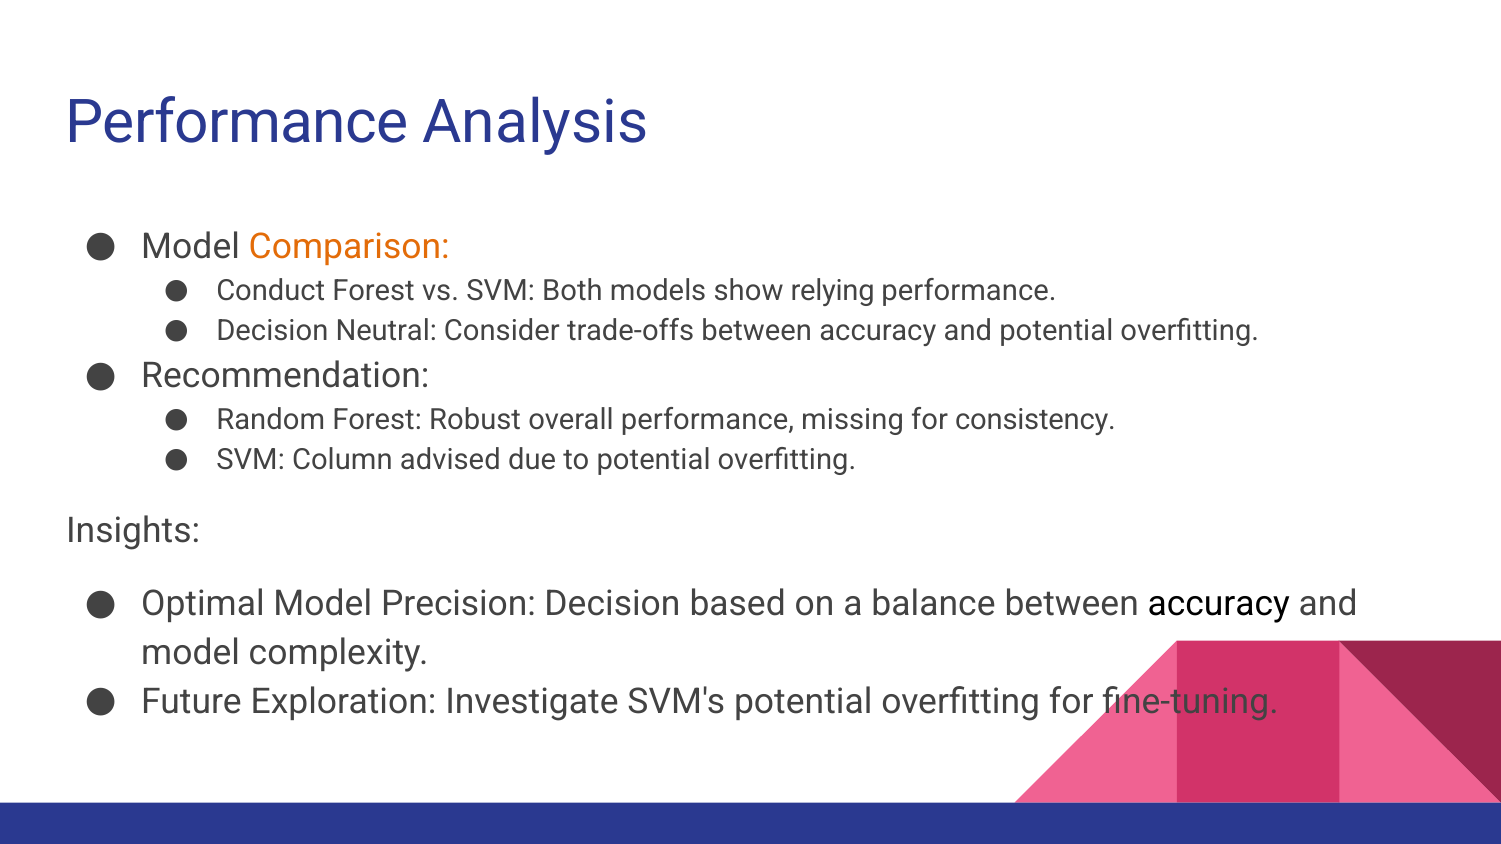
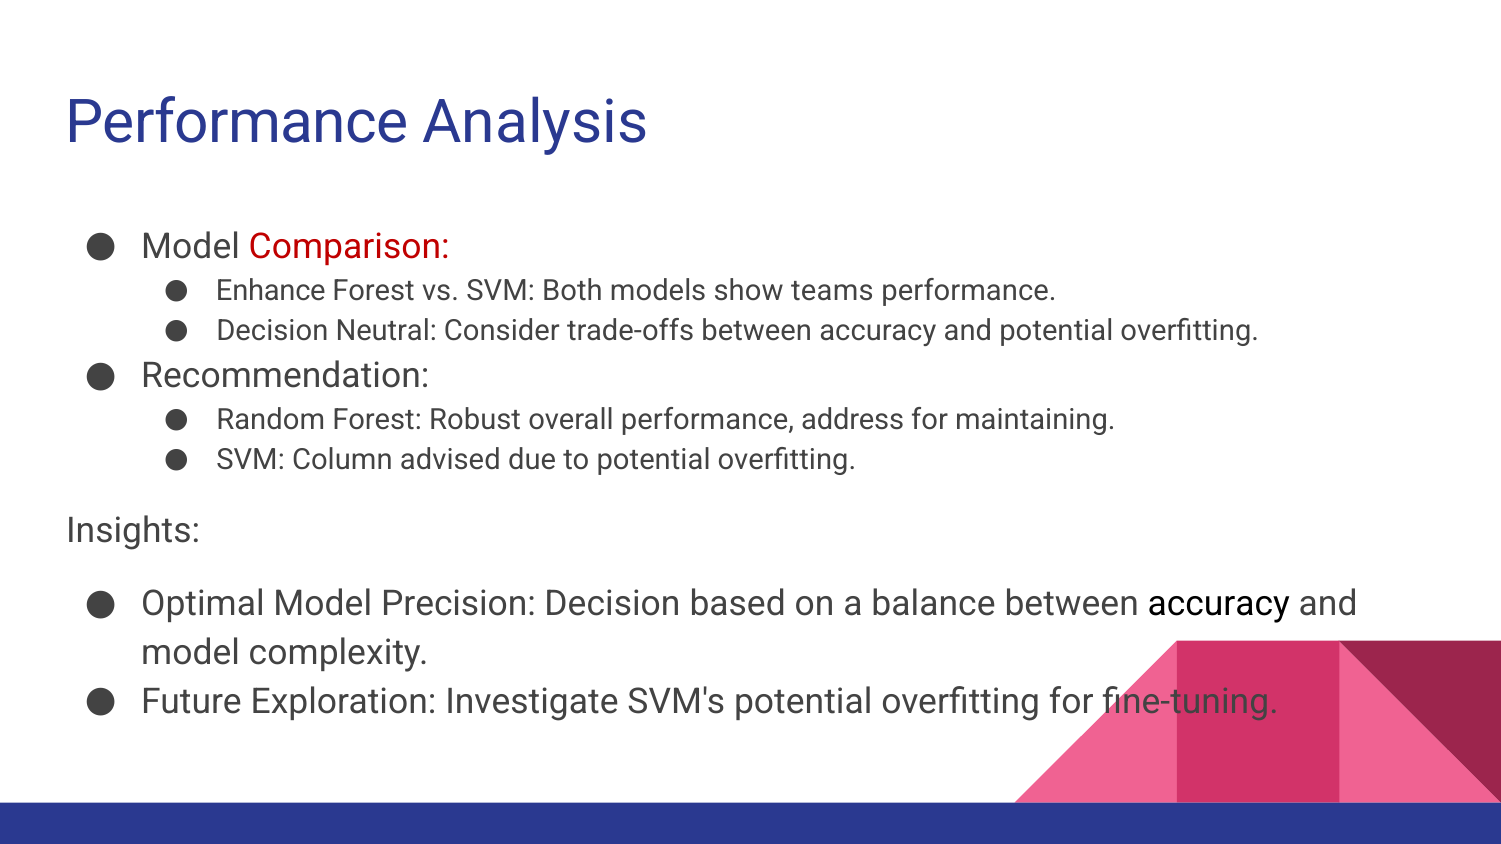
Comparison colour: orange -> red (349, 247)
Conduct: Conduct -> Enhance (271, 291)
relying: relying -> teams (832, 291)
missing: missing -> address (853, 420)
consistency: consistency -> maintaining (1035, 420)
